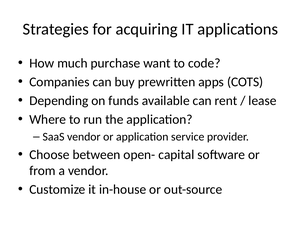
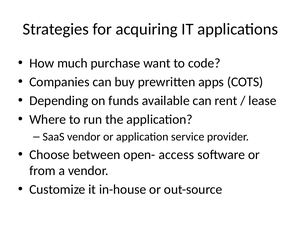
capital: capital -> access (176, 154)
